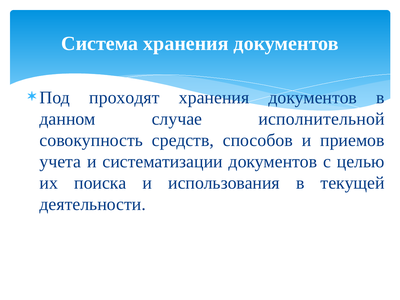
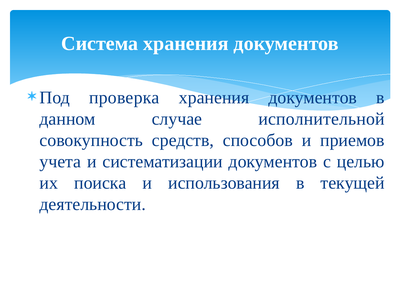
проходят: проходят -> проверка (124, 98)
